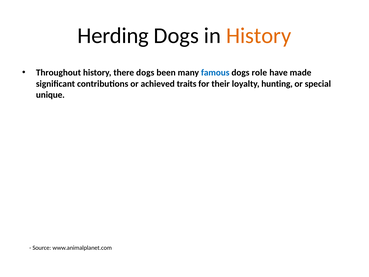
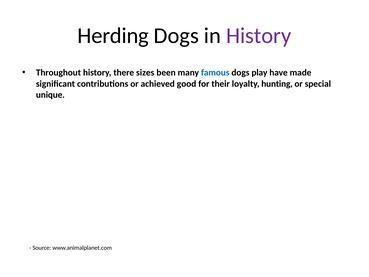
History colour: orange -> purple (259, 36)
there dogs: dogs -> sizes (145, 73)
role: role -> play (259, 73)
traits: traits -> good (187, 84)
